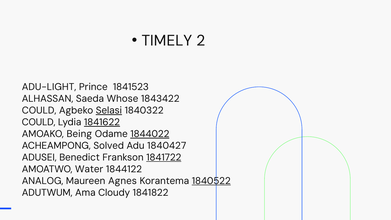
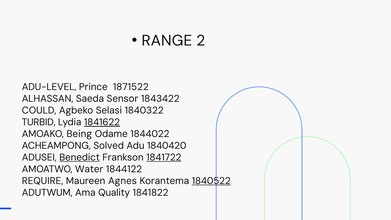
TIMELY: TIMELY -> RANGE (167, 41)
ADU-LIGHT: ADU-LIGHT -> ADU-LEVEL (49, 87)
1841523: 1841523 -> 1871522 (131, 87)
Whose: Whose -> Sensor (122, 99)
Selasi underline: present -> none (109, 110)
COULD: COULD -> TURBID (39, 122)
1844022 underline: present -> none (150, 134)
1840427: 1840427 -> 1840420 (167, 146)
Benedict underline: none -> present (80, 157)
ANALOG: ANALOG -> REQUIRE (43, 181)
Cloudy: Cloudy -> Quality (114, 193)
